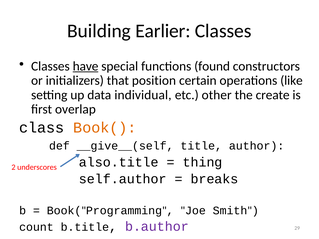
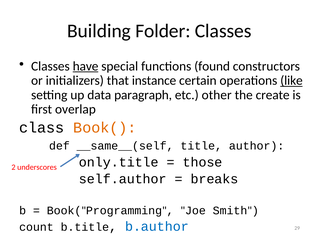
Earlier: Earlier -> Folder (163, 31)
position: position -> instance (154, 81)
like underline: none -> present (291, 81)
individual: individual -> paragraph (143, 95)
__give__(self: __give__(self -> __same__(self (125, 146)
also.title: also.title -> only.title (119, 162)
thing: thing -> those (203, 162)
b.author colour: purple -> blue (157, 227)
